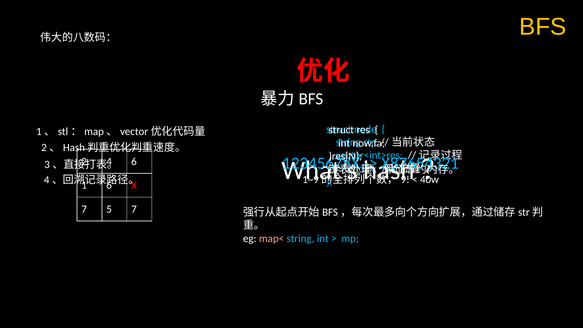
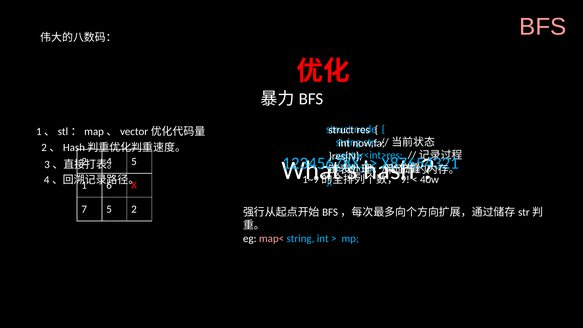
BFS colour: yellow -> pink (543, 27)
6: 6 -> 5 (134, 161)
5 7: 7 -> 2 (134, 209)
